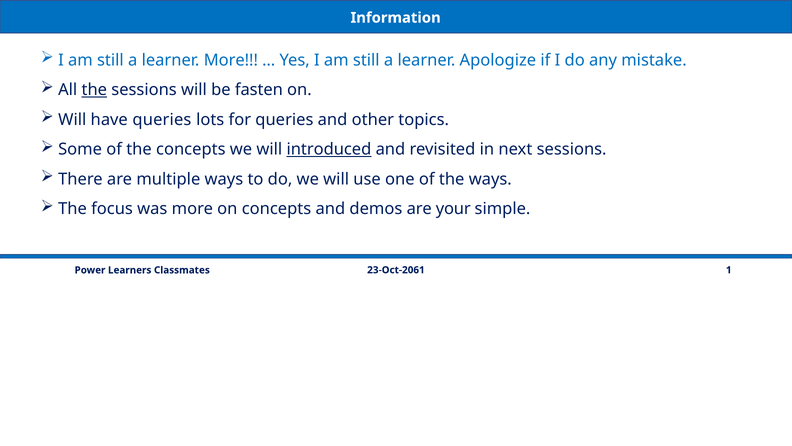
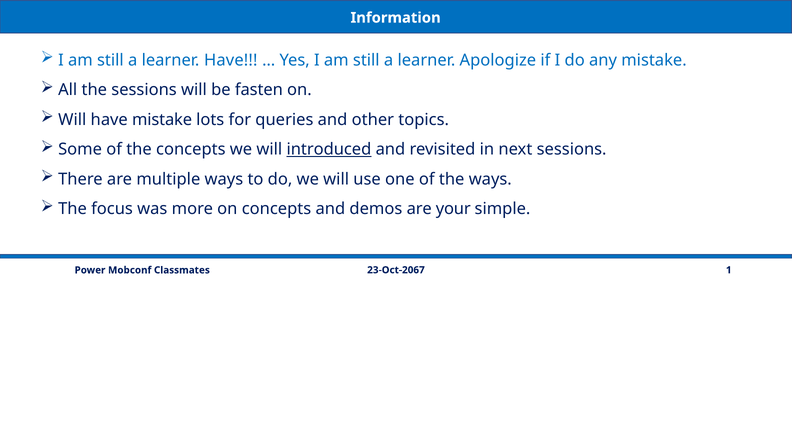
learner More: More -> Have (231, 60)
the underline: present -> none (94, 90)
have queries: queries -> mistake (162, 120)
23-Oct-2061: 23-Oct-2061 -> 23-Oct-2067 (396, 270)
Learners: Learners -> Mobconf (130, 270)
